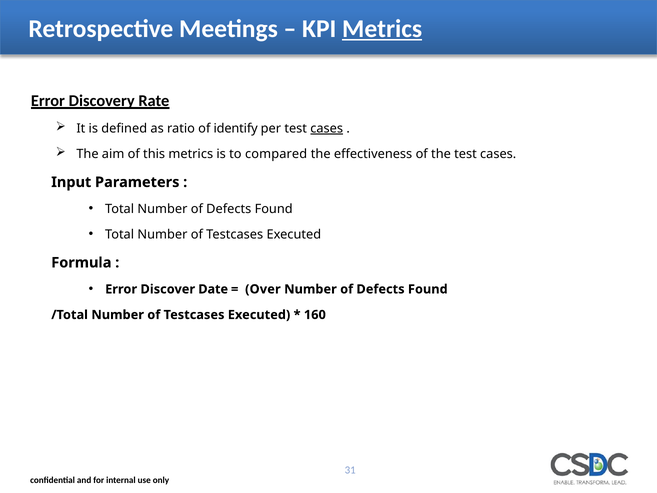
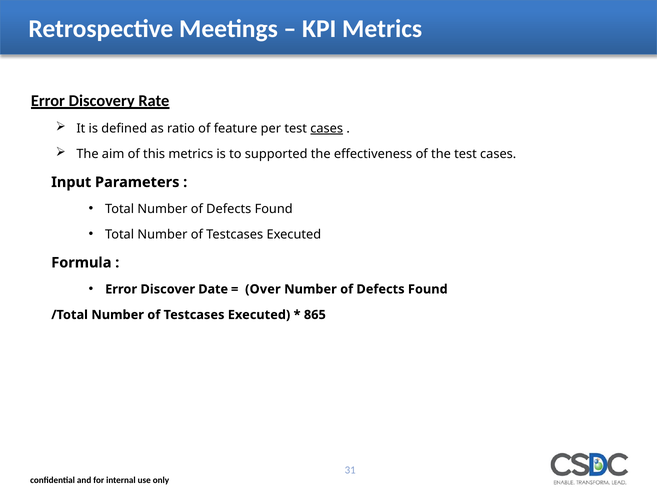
Metrics underline: present -> none (382, 29)
identify: identify -> feature (236, 128)
compared: compared -> supported (276, 154)
160: 160 -> 865 (315, 315)
